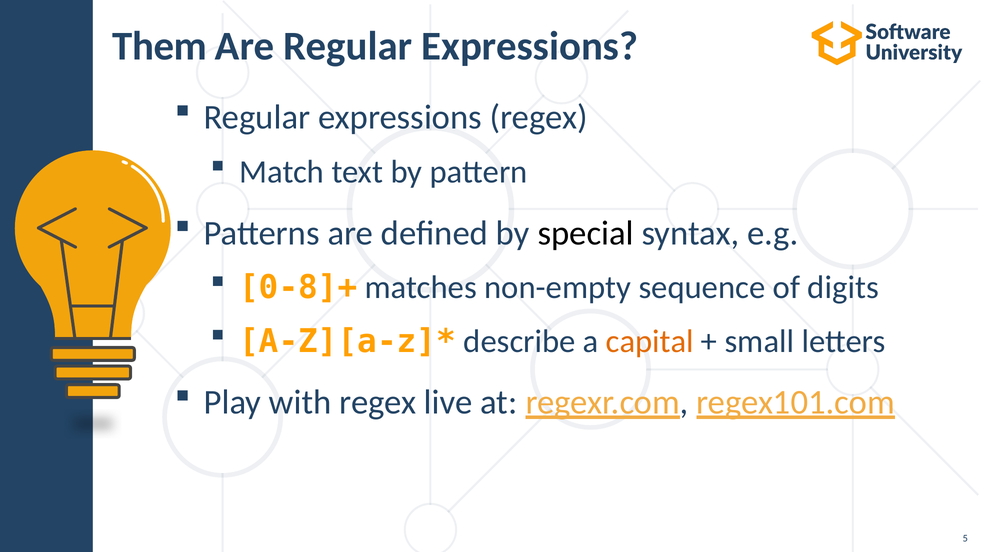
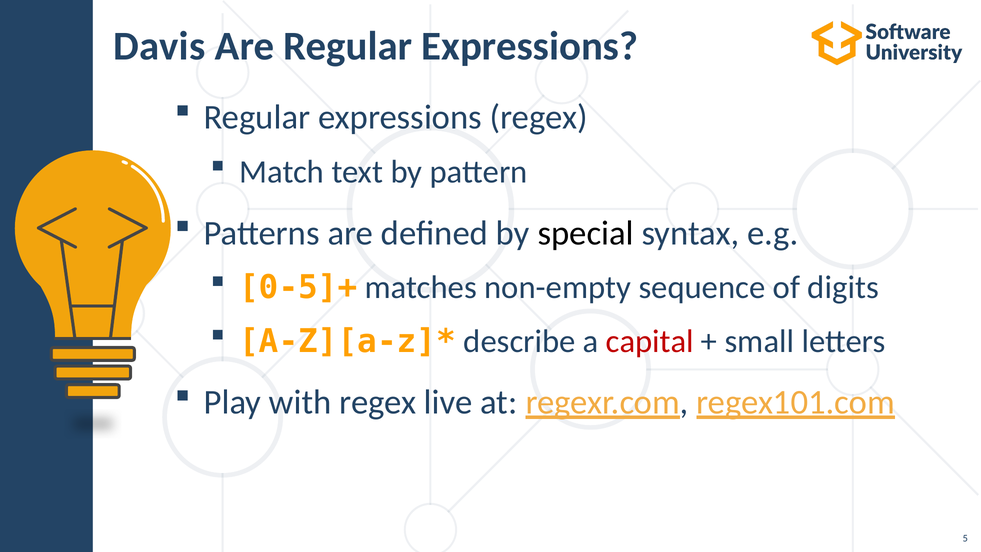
Them: Them -> Davis (159, 46)
0-8]+: 0-8]+ -> 0-5]+ (298, 288)
capital colour: orange -> red (650, 341)
